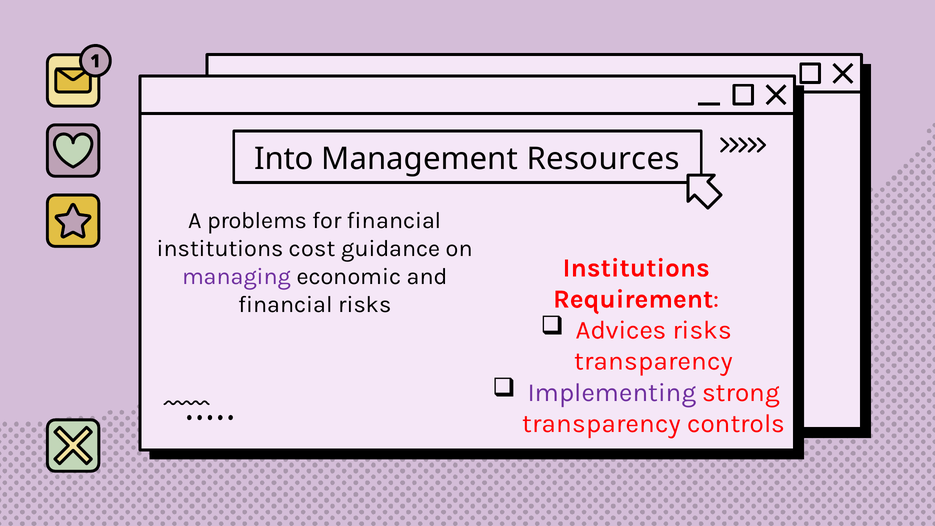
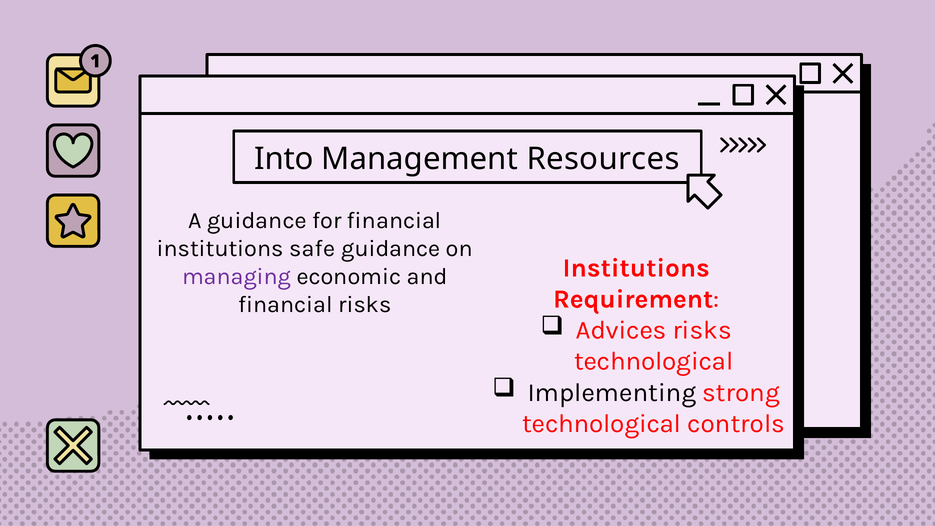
A problems: problems -> guidance (257, 221)
cost: cost -> safe (312, 249)
transparency: transparency -> technological (654, 361)
Implementing colour: purple -> black (612, 393)
transparency: transparency -> technological (602, 424)
